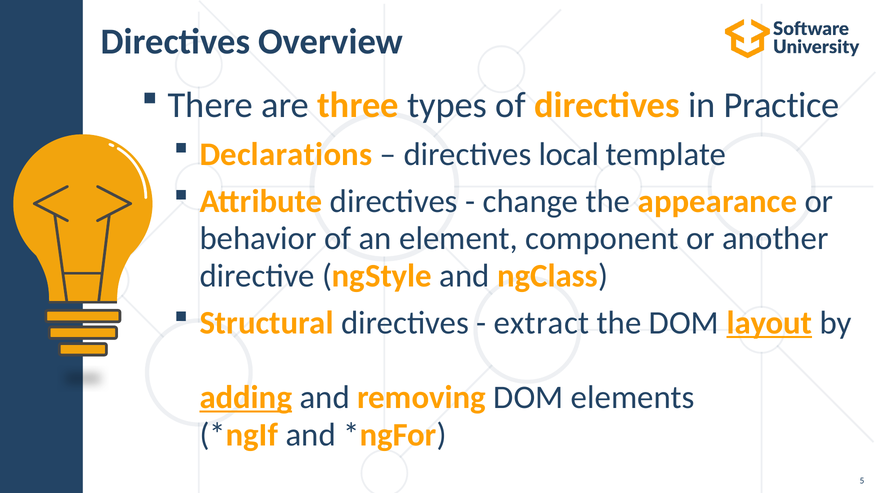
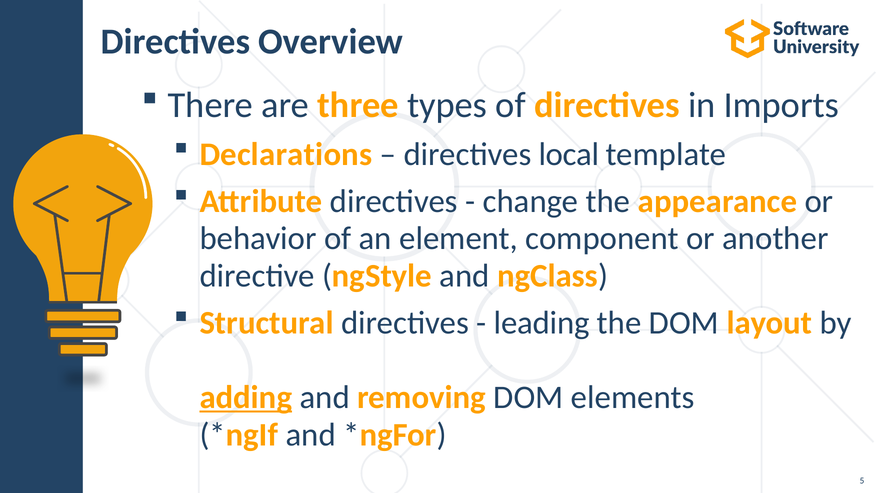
Practice: Practice -> Imports (781, 105)
extract: extract -> leading (542, 323)
layout underline: present -> none (769, 323)
